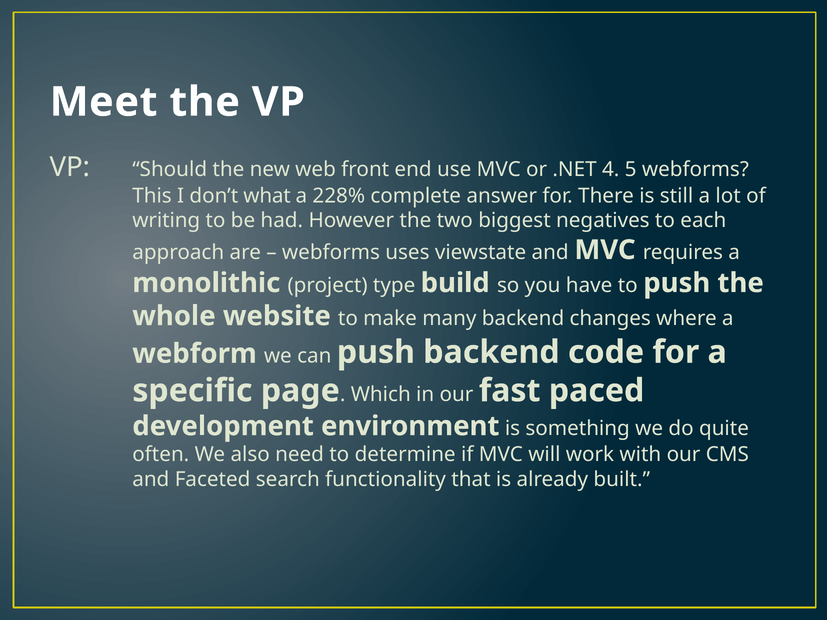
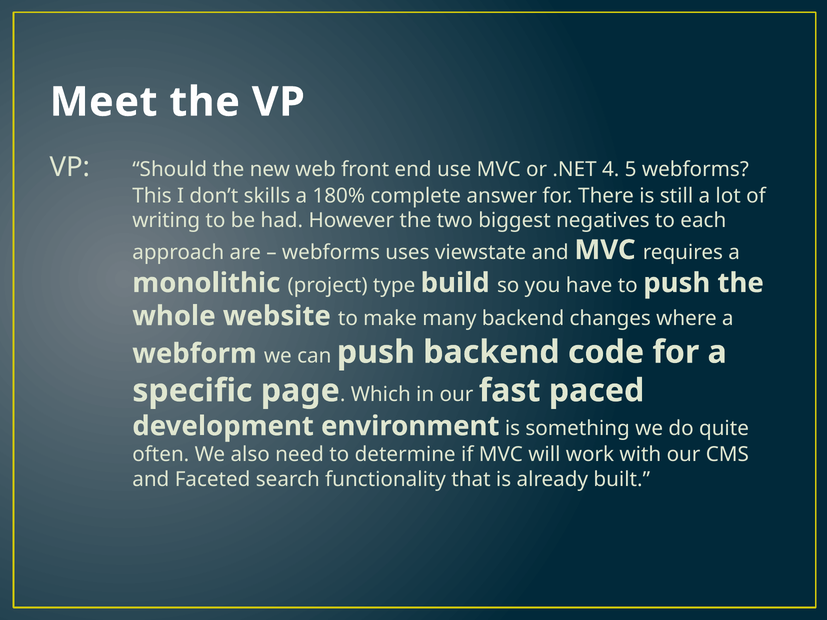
what: what -> skills (267, 196)
228%: 228% -> 180% (339, 196)
